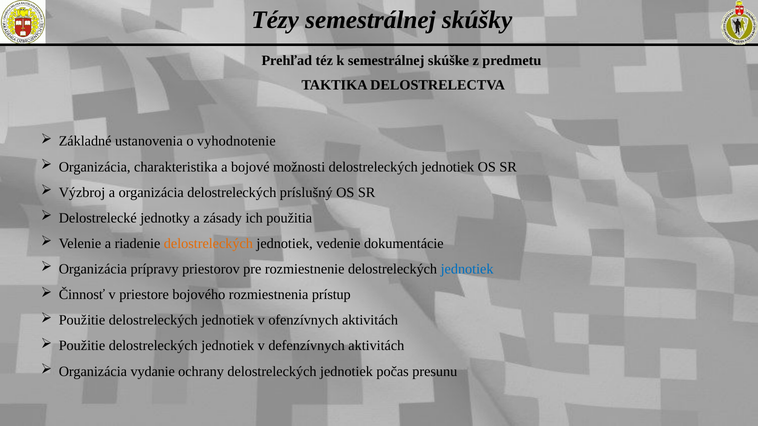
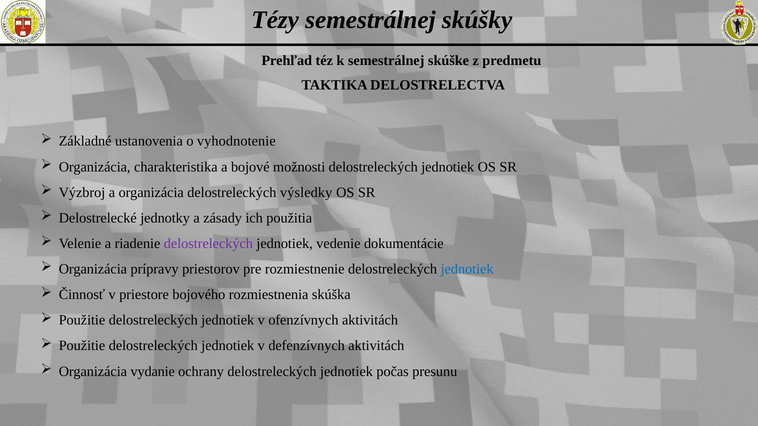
príslušný: príslušný -> výsledky (306, 193)
delostreleckých colour: orange -> purple (208, 244)
prístup: prístup -> skúška (331, 295)
